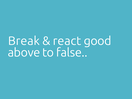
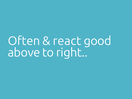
Break: Break -> Often (24, 41)
false: false -> right (72, 53)
